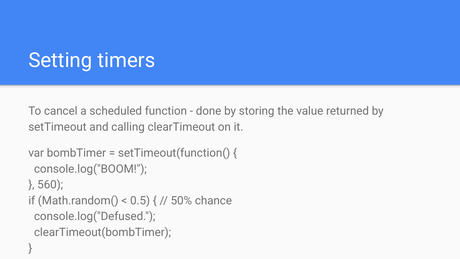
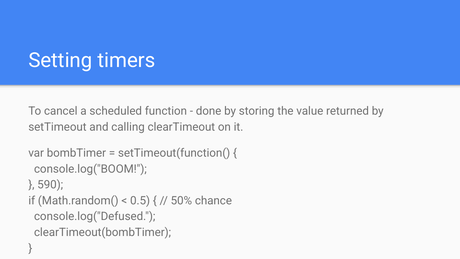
560: 560 -> 590 (50, 185)
